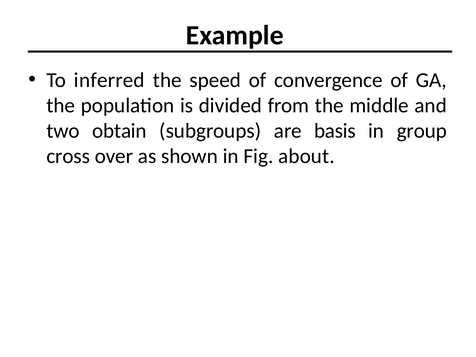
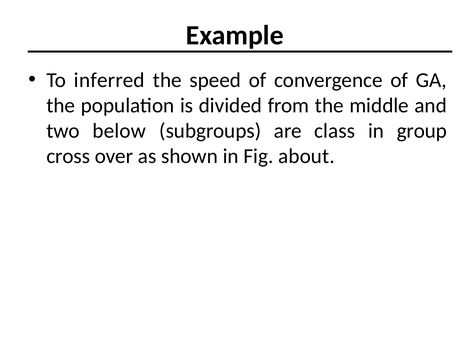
obtain: obtain -> below (119, 131)
basis: basis -> class (335, 131)
